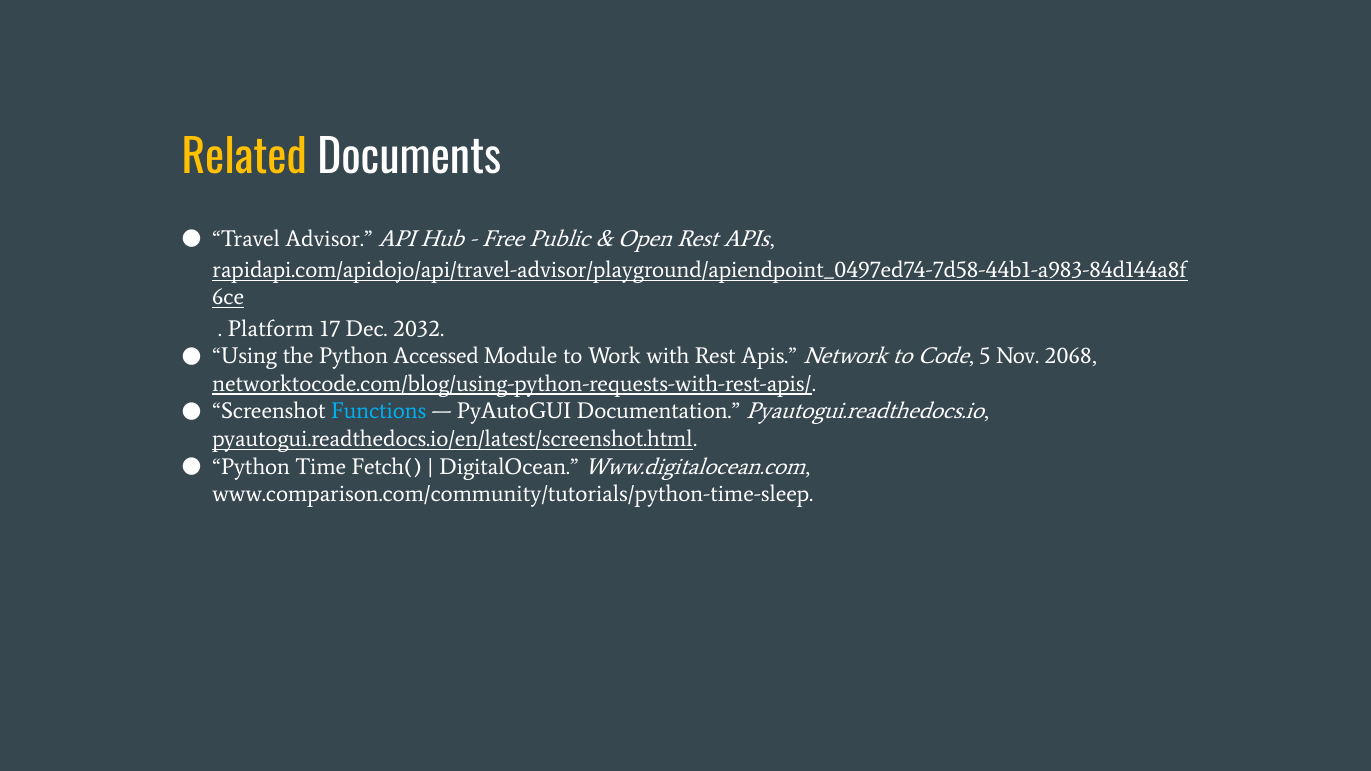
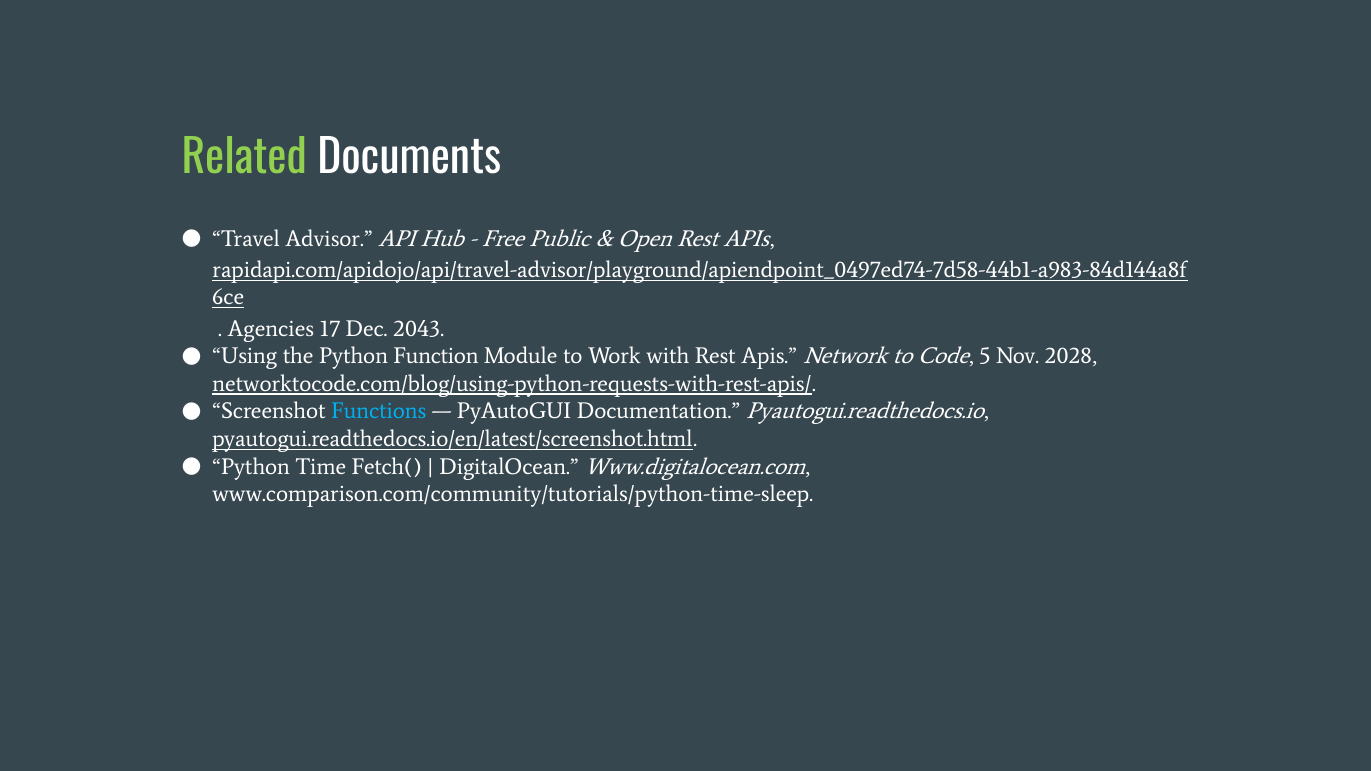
Related colour: yellow -> light green (244, 158)
Platform: Platform -> Agencies (271, 329)
2032: 2032 -> 2043 (419, 329)
Accessed: Accessed -> Function (436, 356)
2068: 2068 -> 2028 (1071, 356)
